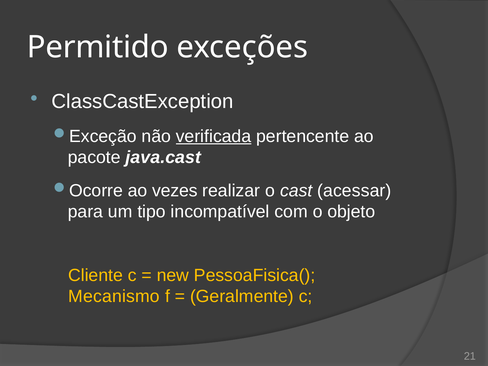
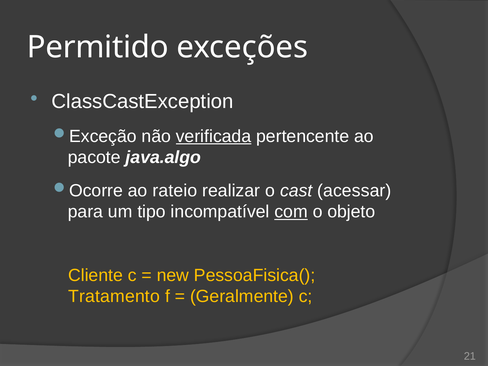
java.cast: java.cast -> java.algo (163, 157)
vezes: vezes -> rateio (175, 191)
com underline: none -> present (291, 212)
Mecanismo: Mecanismo -> Tratamento (114, 296)
